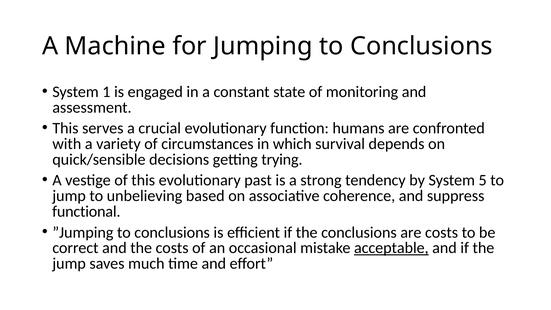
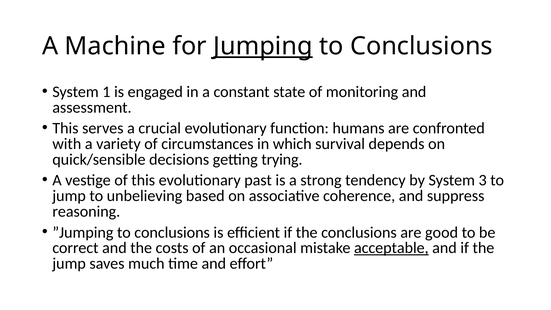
Jumping underline: none -> present (263, 46)
5: 5 -> 3 (483, 180)
functional: functional -> reasoning (86, 212)
are costs: costs -> good (442, 232)
